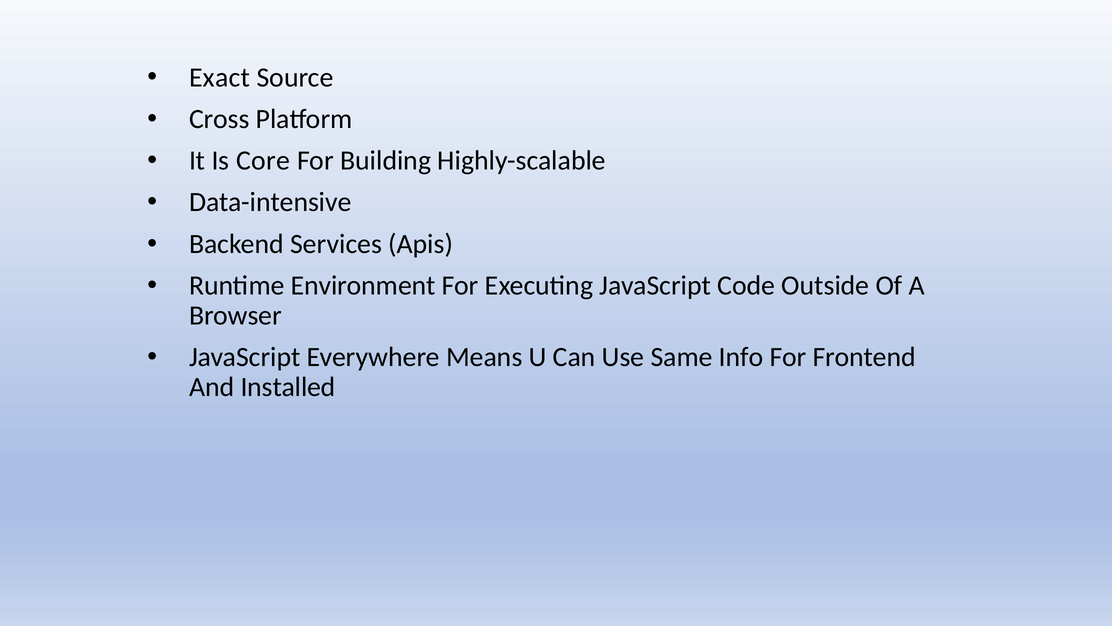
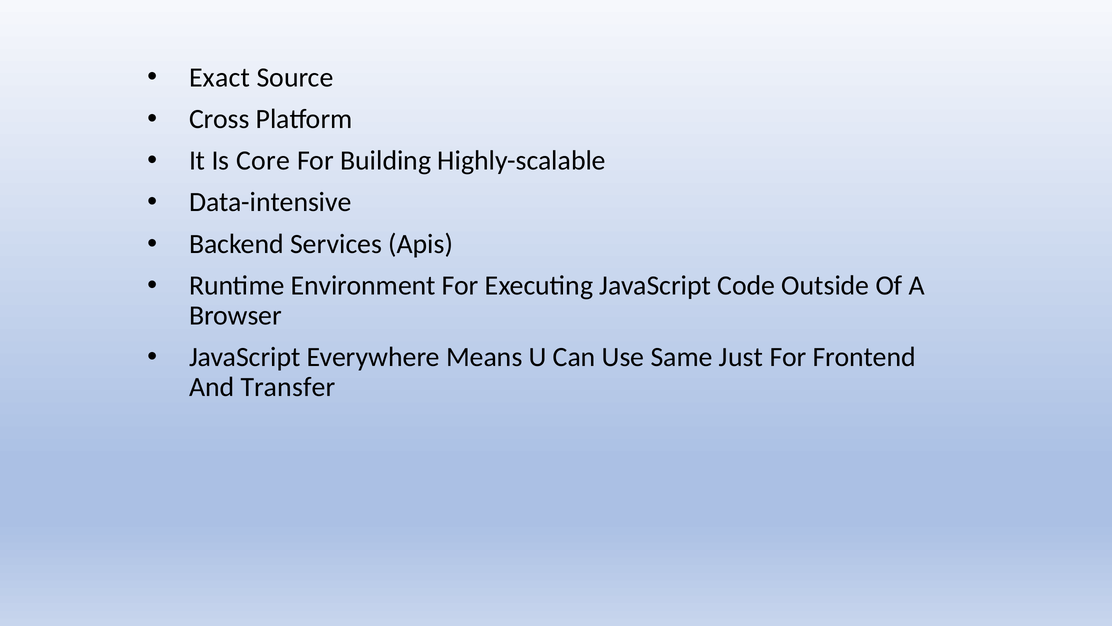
Info: Info -> Just (741, 357)
Installed: Installed -> Transfer (288, 387)
